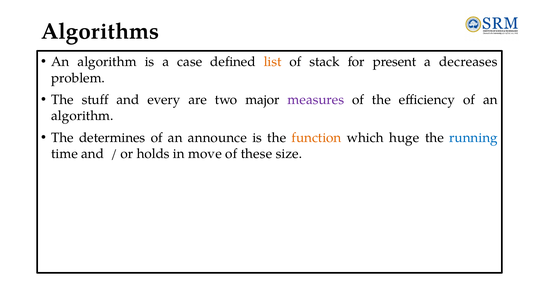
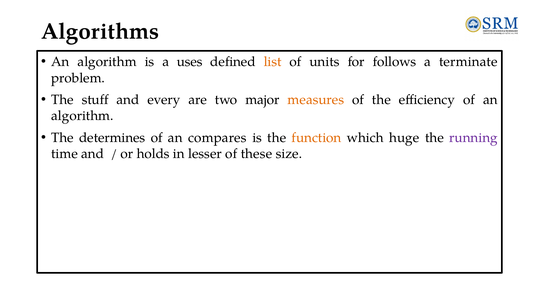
case: case -> uses (190, 62)
stack: stack -> units (325, 62)
present: present -> follows (395, 62)
decreases: decreases -> terminate (468, 62)
measures colour: purple -> orange (316, 100)
announce: announce -> compares (217, 138)
running colour: blue -> purple (473, 138)
move: move -> lesser (205, 154)
